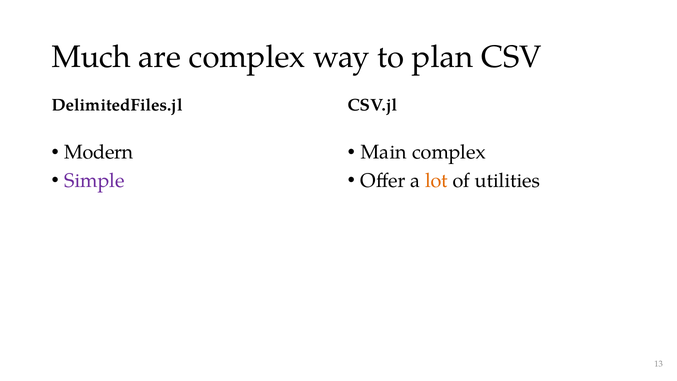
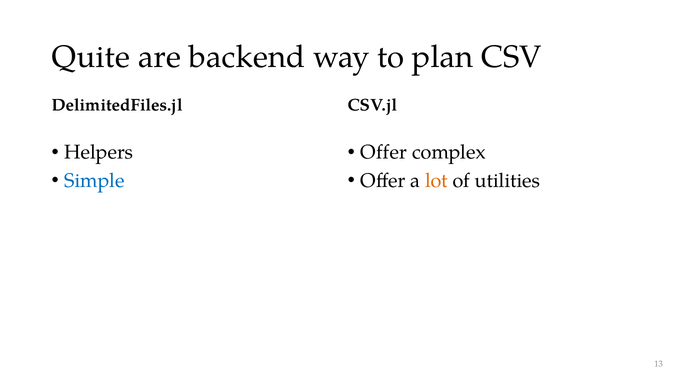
Much: Much -> Quite (91, 57)
are complex: complex -> backend (247, 57)
Modern: Modern -> Helpers (99, 152)
Main: Main -> Offer (384, 152)
Simple colour: purple -> blue (94, 181)
